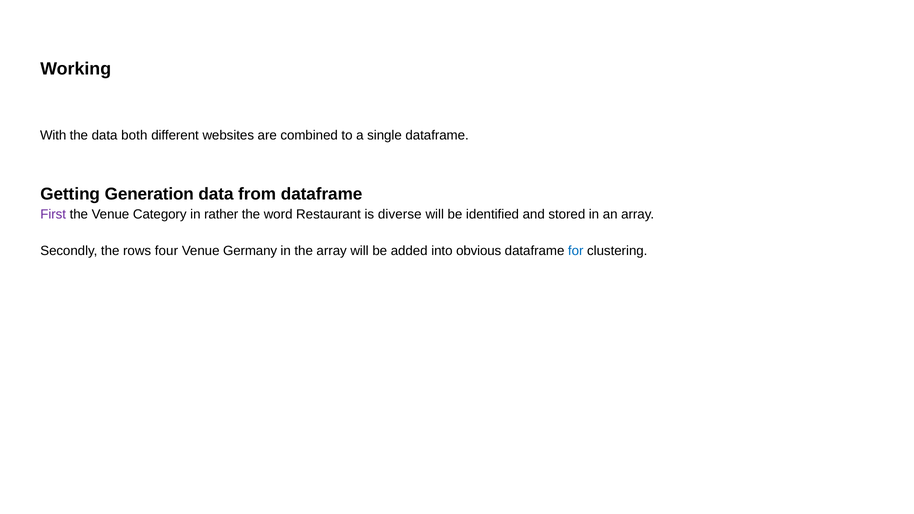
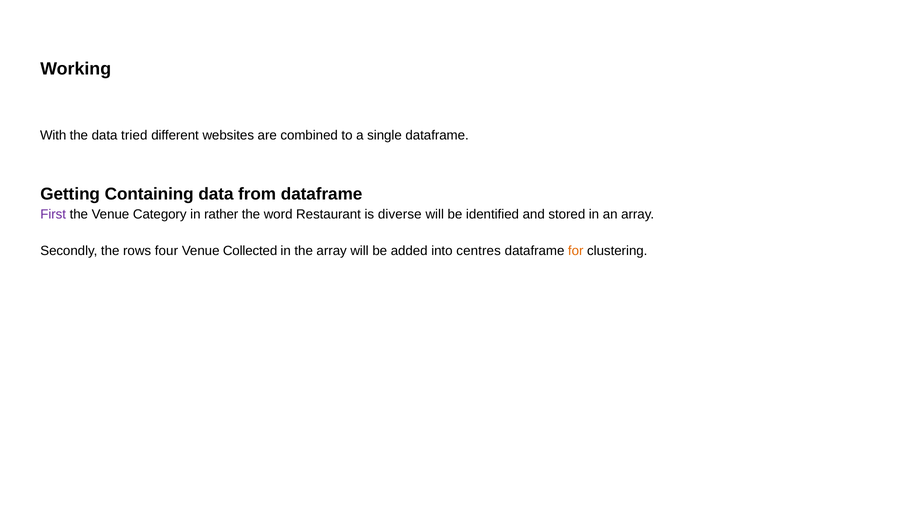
both: both -> tried (134, 136)
Generation: Generation -> Containing (149, 194)
Germany: Germany -> Collected (250, 251)
obvious: obvious -> centres (479, 251)
for colour: blue -> orange (576, 251)
